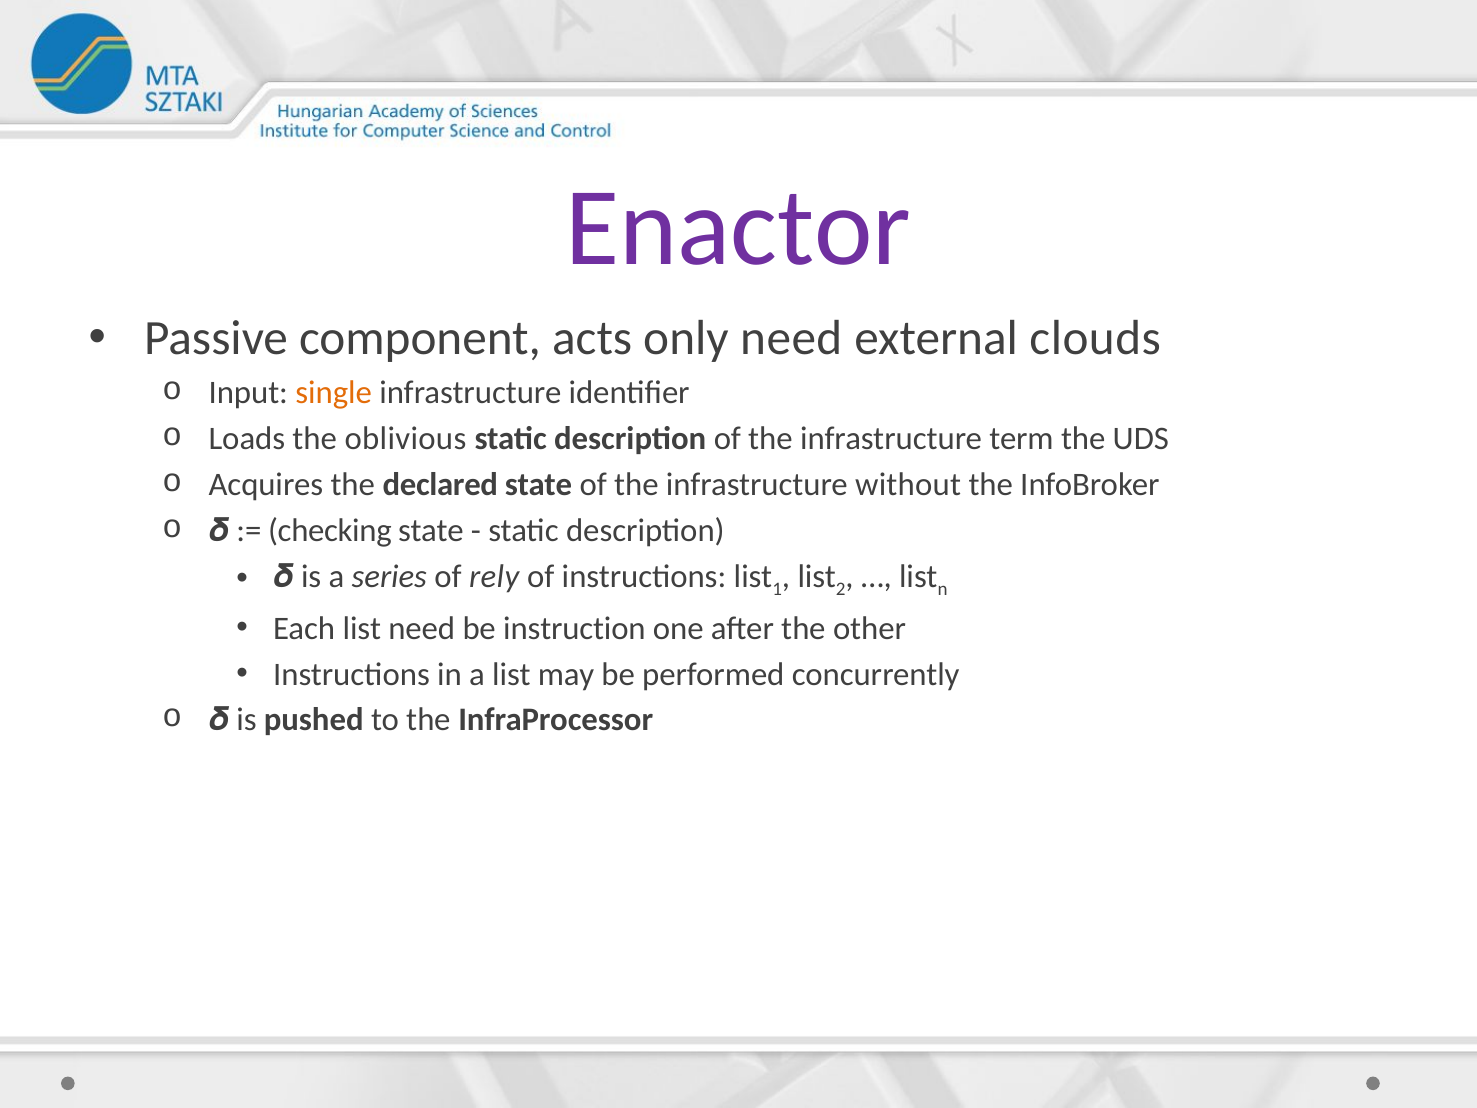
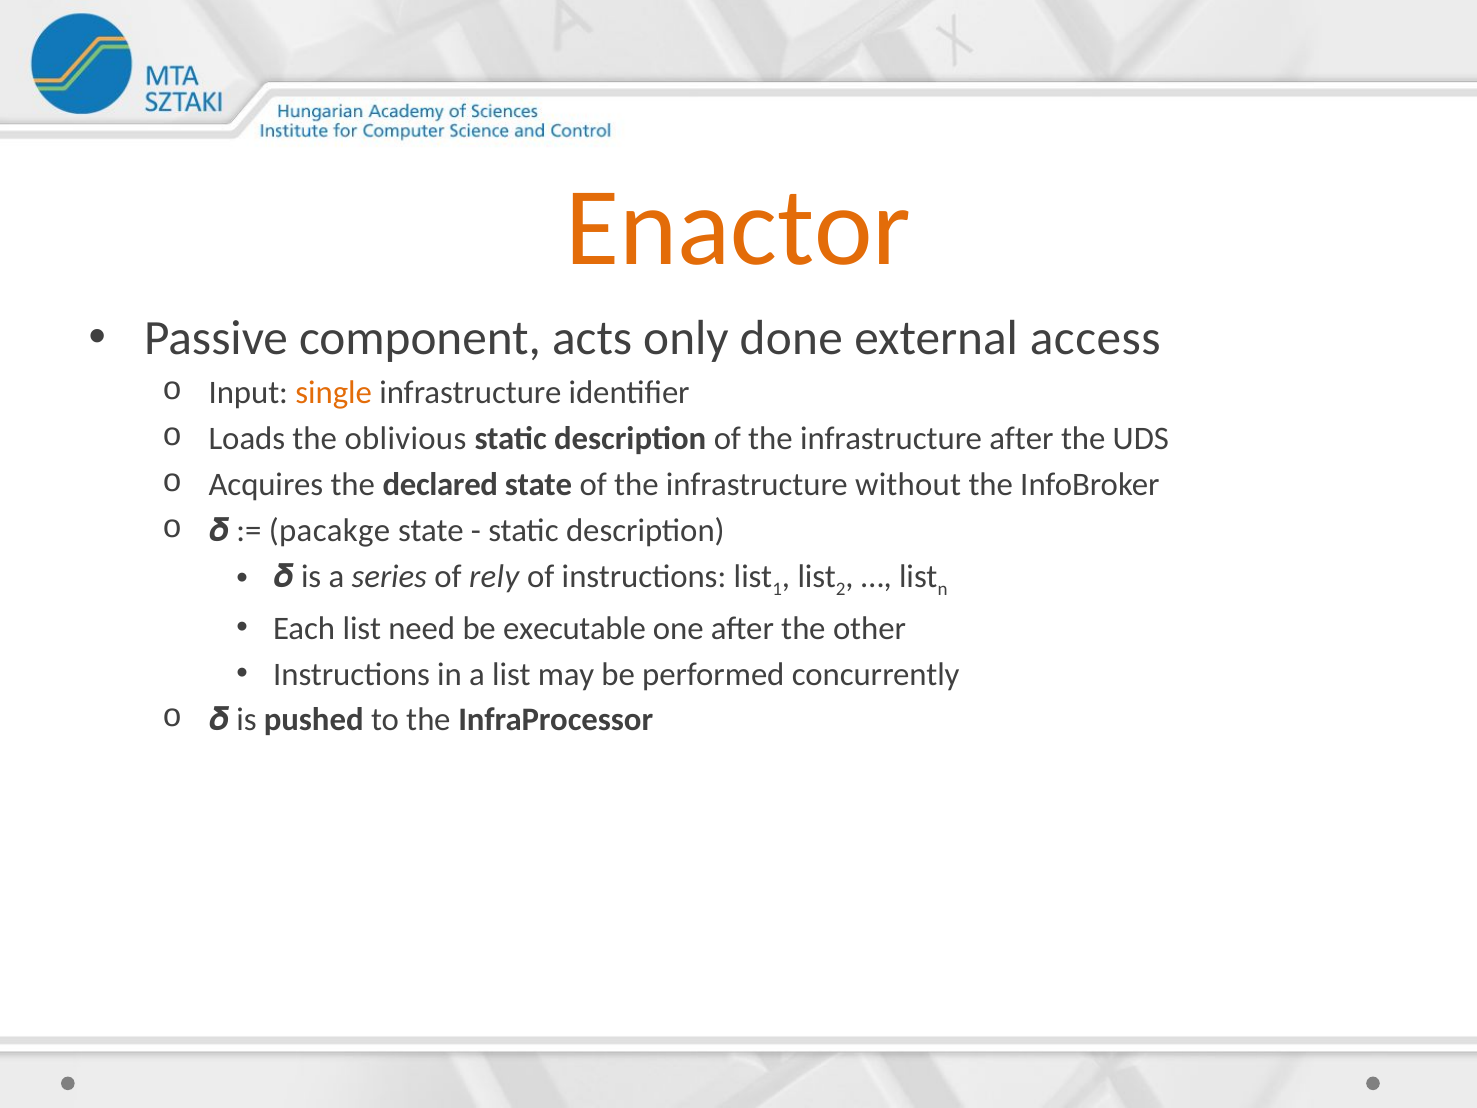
Enactor colour: purple -> orange (739, 228)
only need: need -> done (791, 338)
clouds: clouds -> access (1095, 338)
infrastructure term: term -> after (1021, 439)
checking: checking -> pacakge (330, 531)
instruction: instruction -> executable (575, 628)
